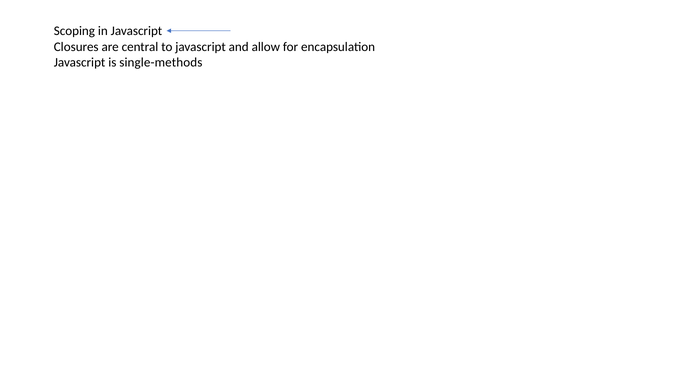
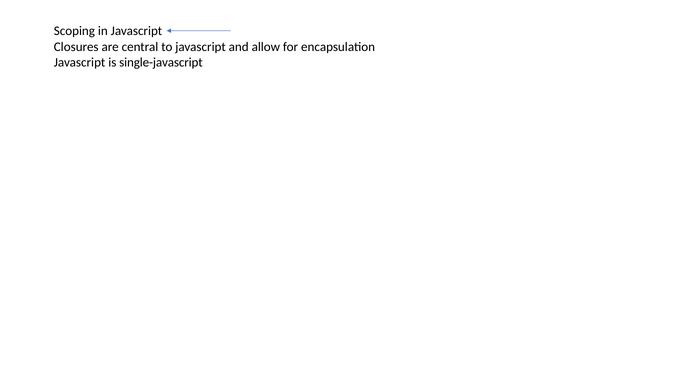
single-methods: single-methods -> single-javascript (161, 62)
